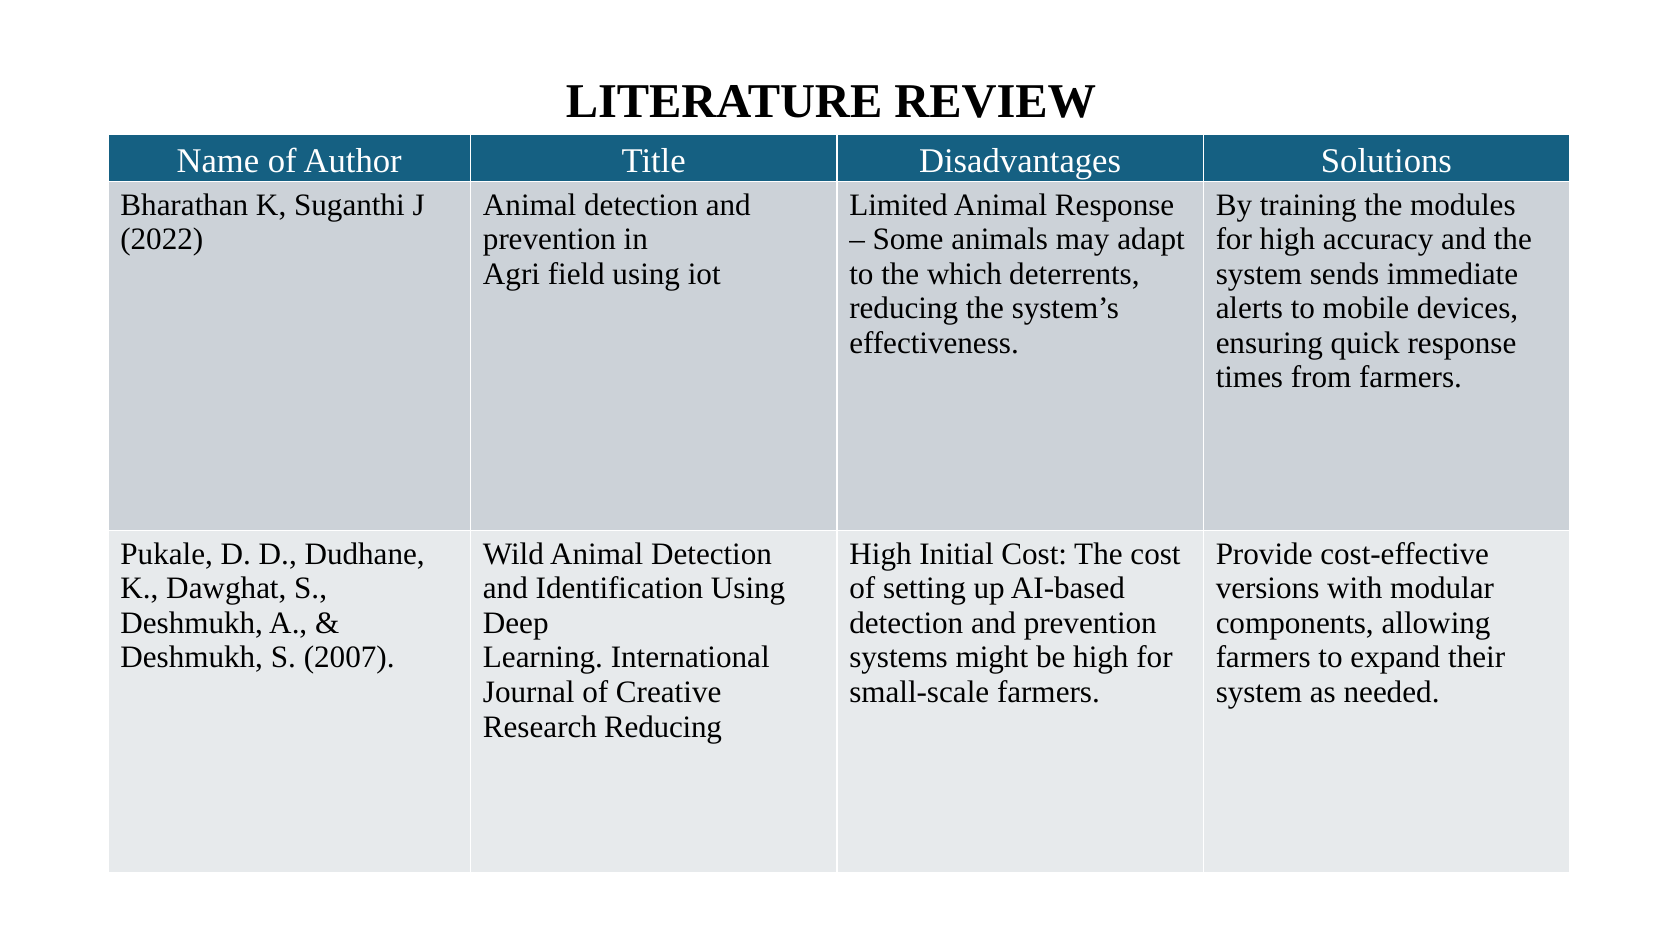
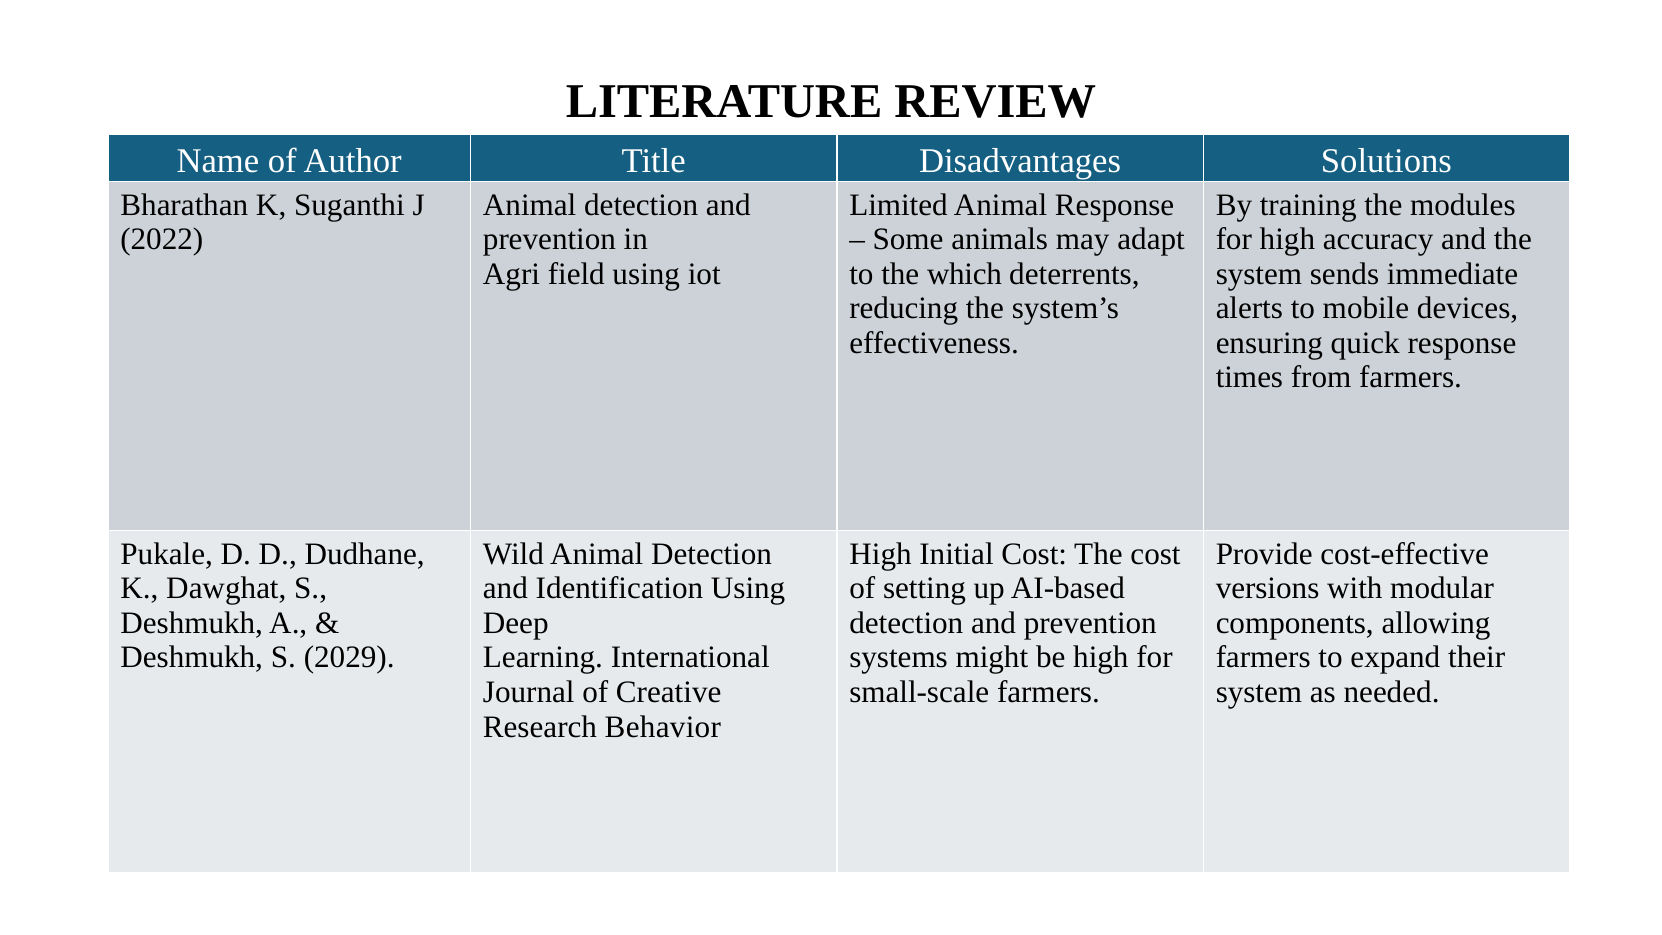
2007: 2007 -> 2029 (349, 658)
Research Reducing: Reducing -> Behavior (663, 727)
